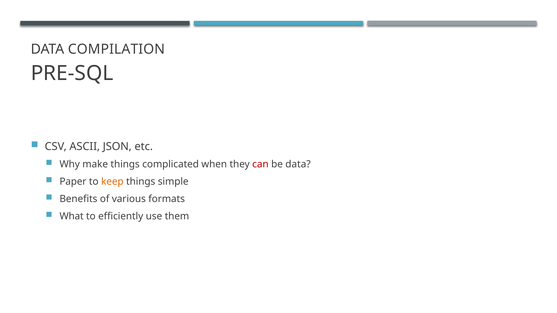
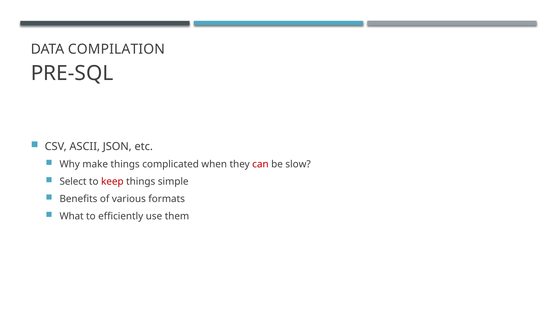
be data: data -> slow (298, 165)
Paper: Paper -> Select (73, 182)
keep colour: orange -> red (112, 182)
